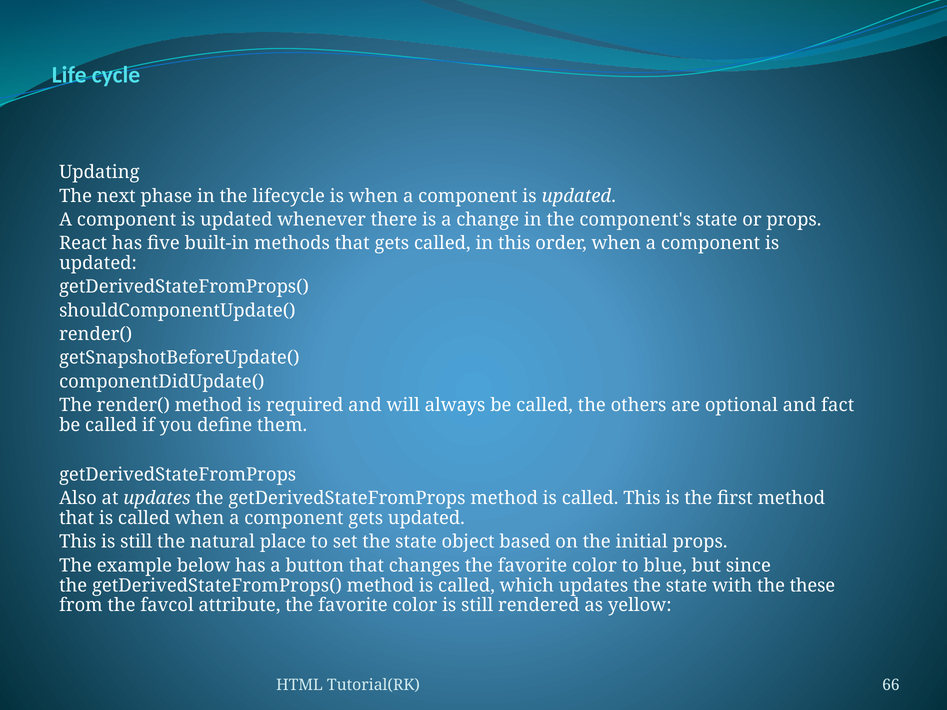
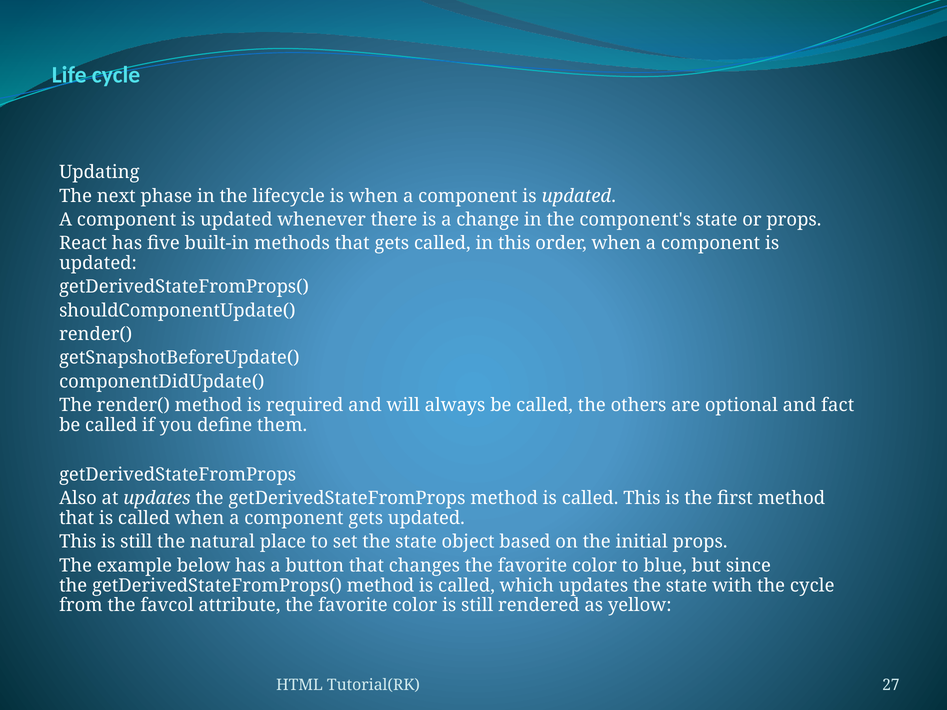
the these: these -> cycle (812, 586)
66: 66 -> 27 (891, 685)
